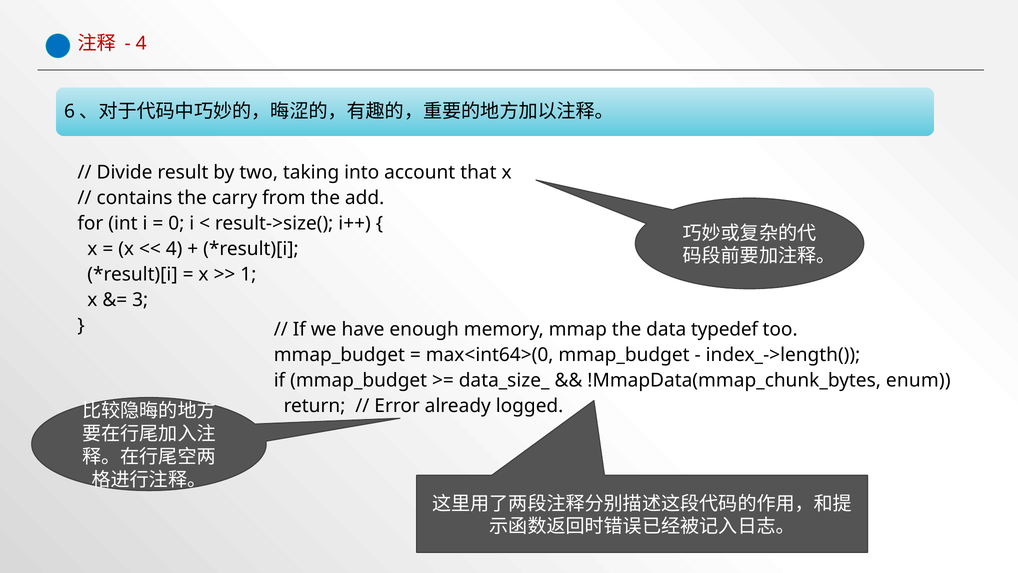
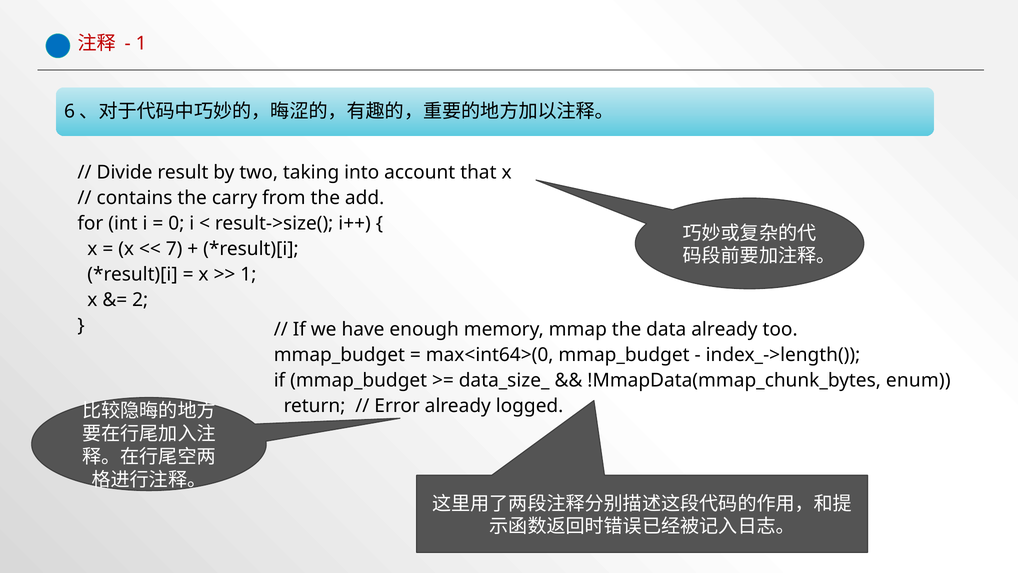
4: 4 -> 1 (141, 44)
4: 4 -> 7 (174, 249)
3: 3 -> 2 (140, 300)
data typedef: typedef -> already (724, 330)
